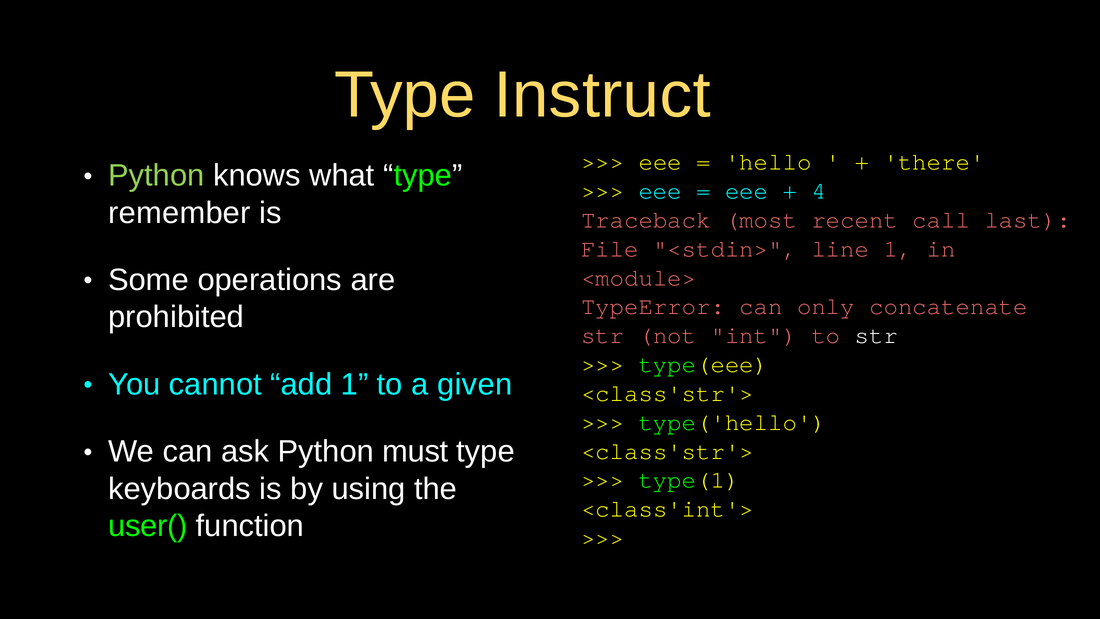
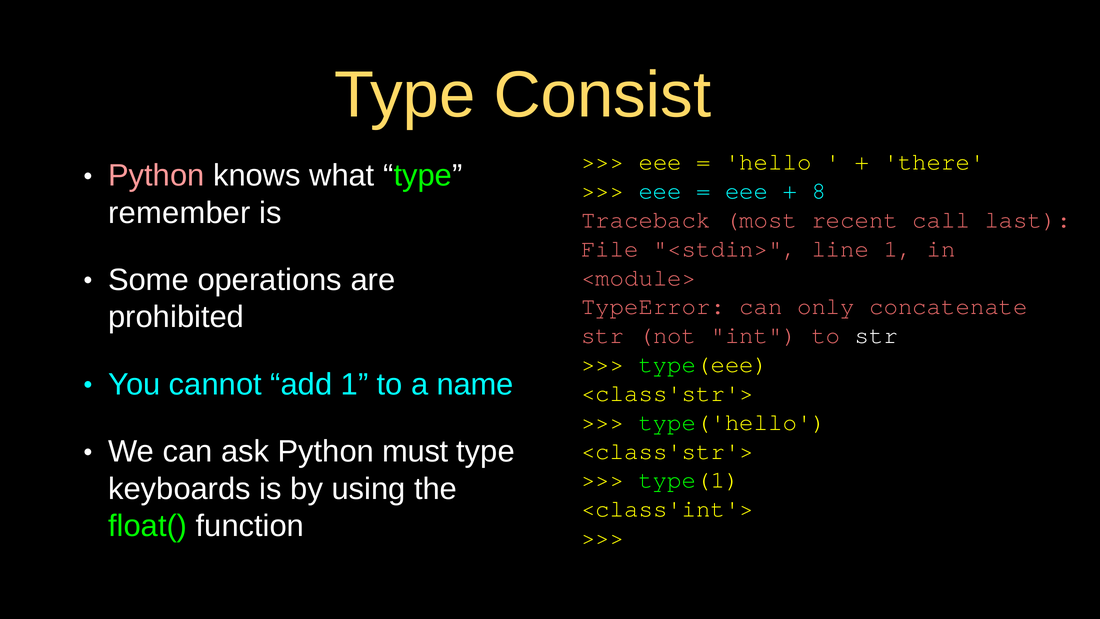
Instruct: Instruct -> Consist (602, 95)
Python colour: light green -> pink (156, 176)
4: 4 -> 8 (819, 191)
given: given -> name (475, 384)
user(: user( -> float( (148, 526)
